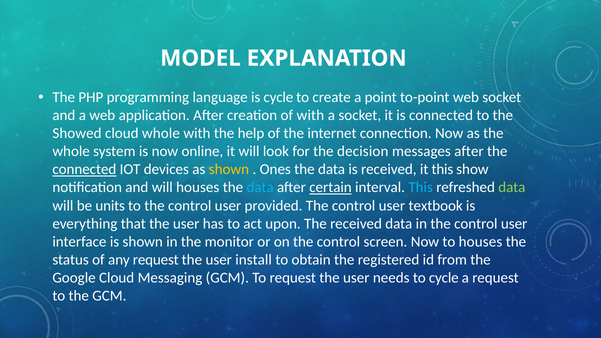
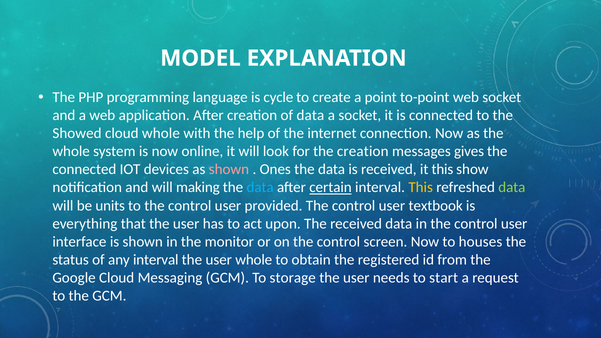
of with: with -> data (310, 115)
the decision: decision -> creation (363, 151)
messages after: after -> gives (469, 151)
connected underline: present -> none (84, 170)
shown colour: yellow -> pink (229, 170)
will houses: houses -> making (198, 188)
This colour: light blue -> yellow (421, 188)
any request: request -> interval (156, 260)
user install: install -> whole (254, 260)
To request: request -> storage (293, 278)
to cycle: cycle -> start (444, 278)
